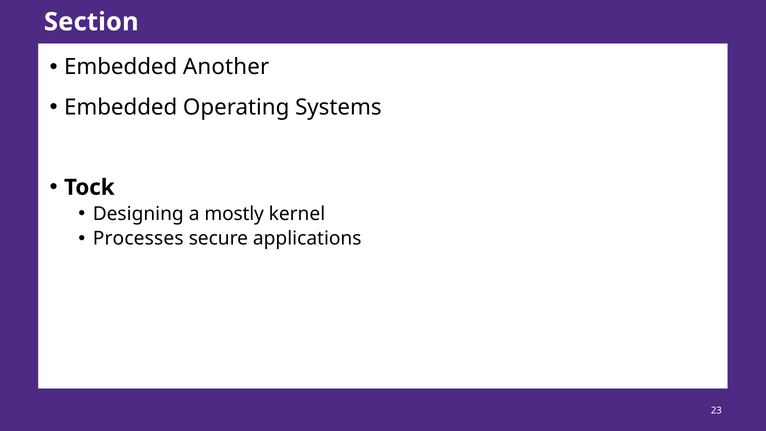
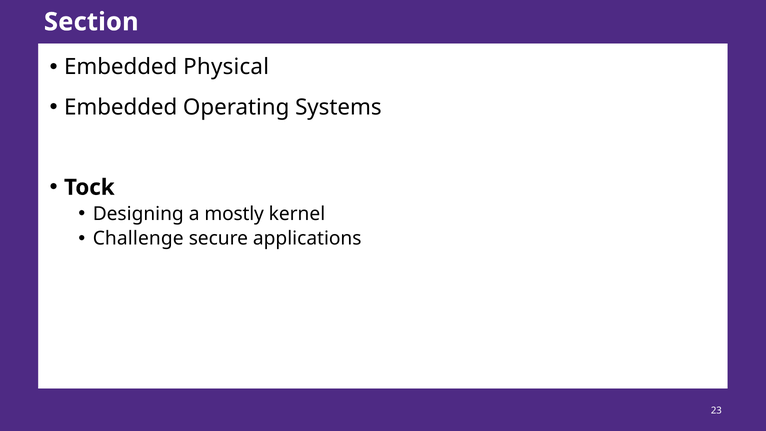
Another: Another -> Physical (226, 67)
Processes: Processes -> Challenge (138, 238)
